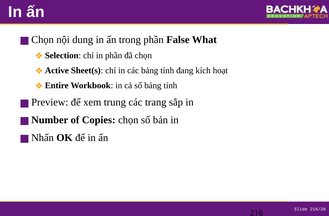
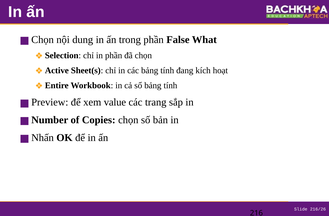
trung: trung -> value (115, 102)
